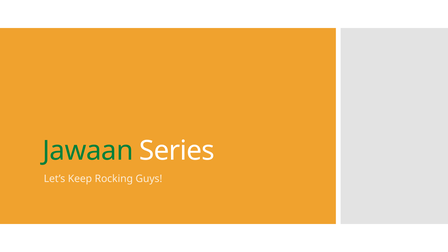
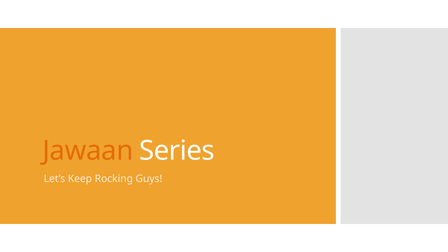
Jawaan colour: green -> orange (88, 151)
